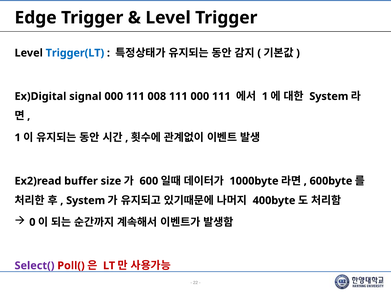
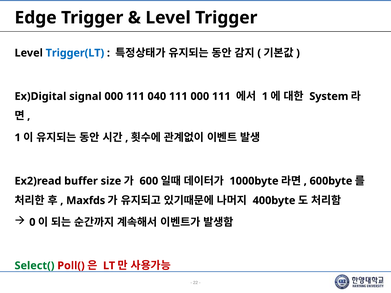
008: 008 -> 040 (157, 96)
System: System -> Maxfds (86, 201)
Select( colour: purple -> green (35, 266)
